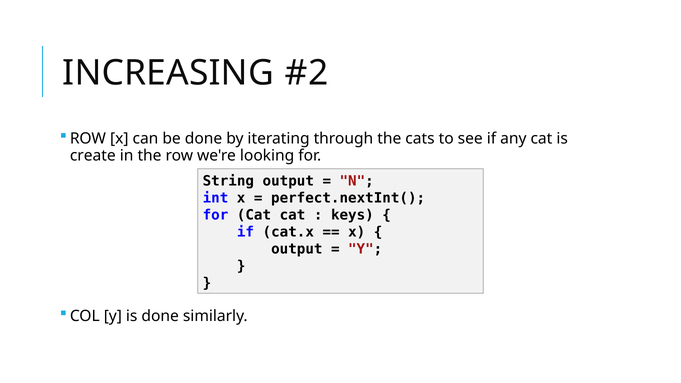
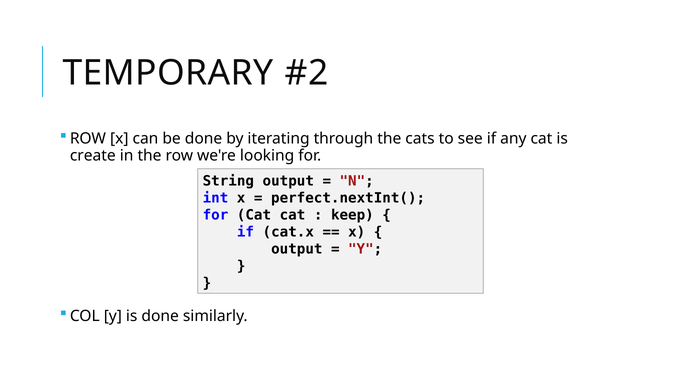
INCREASING: INCREASING -> TEMPORARY (168, 73)
keys: keys -> keep (352, 215)
